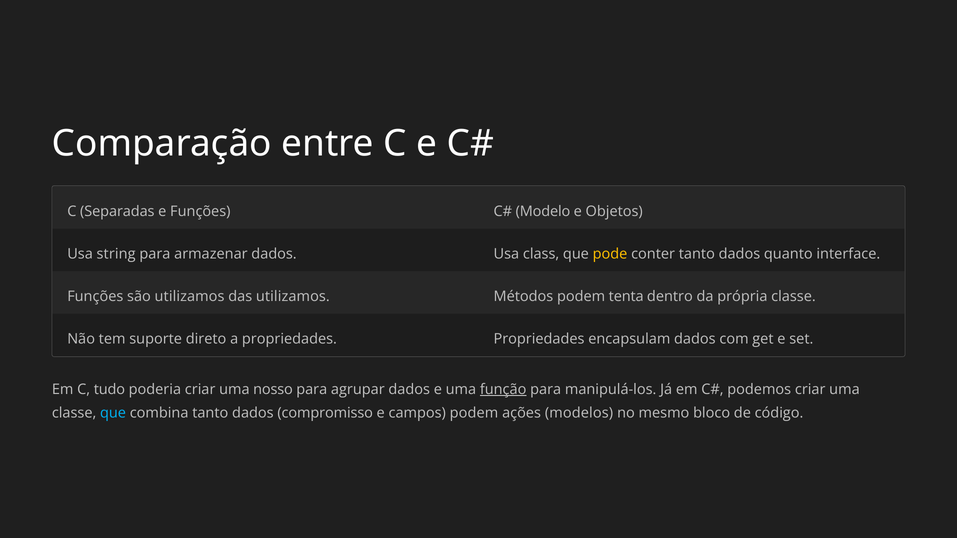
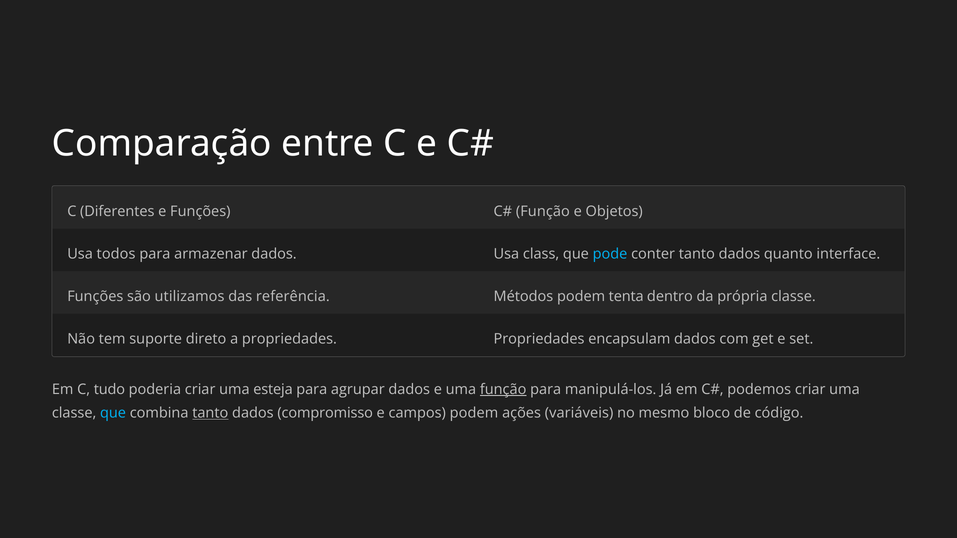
Separadas: Separadas -> Diferentes (117, 212)
Modelo: Modelo -> Função (543, 212)
string: string -> todos (116, 254)
pode colour: yellow -> light blue (610, 254)
das utilizamos: utilizamos -> referência (293, 297)
nosso: nosso -> esteja (273, 390)
tanto underline: none -> present (210, 413)
modelos: modelos -> variáveis (579, 413)
